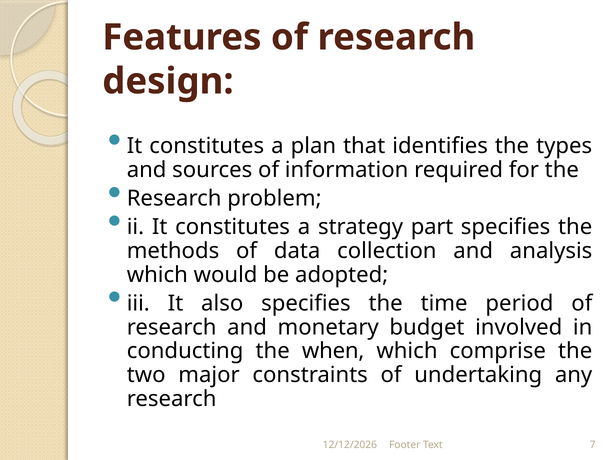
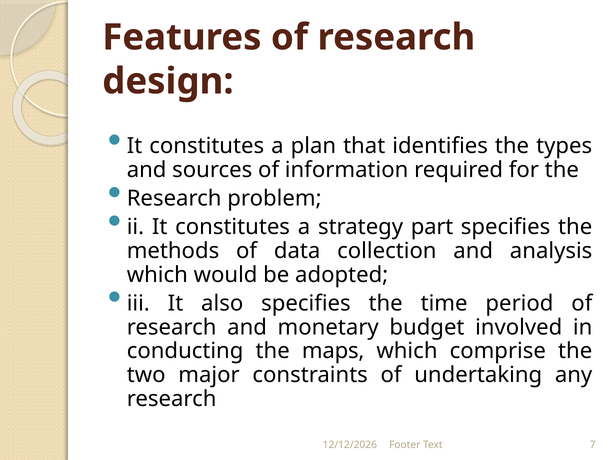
when: when -> maps (333, 351)
